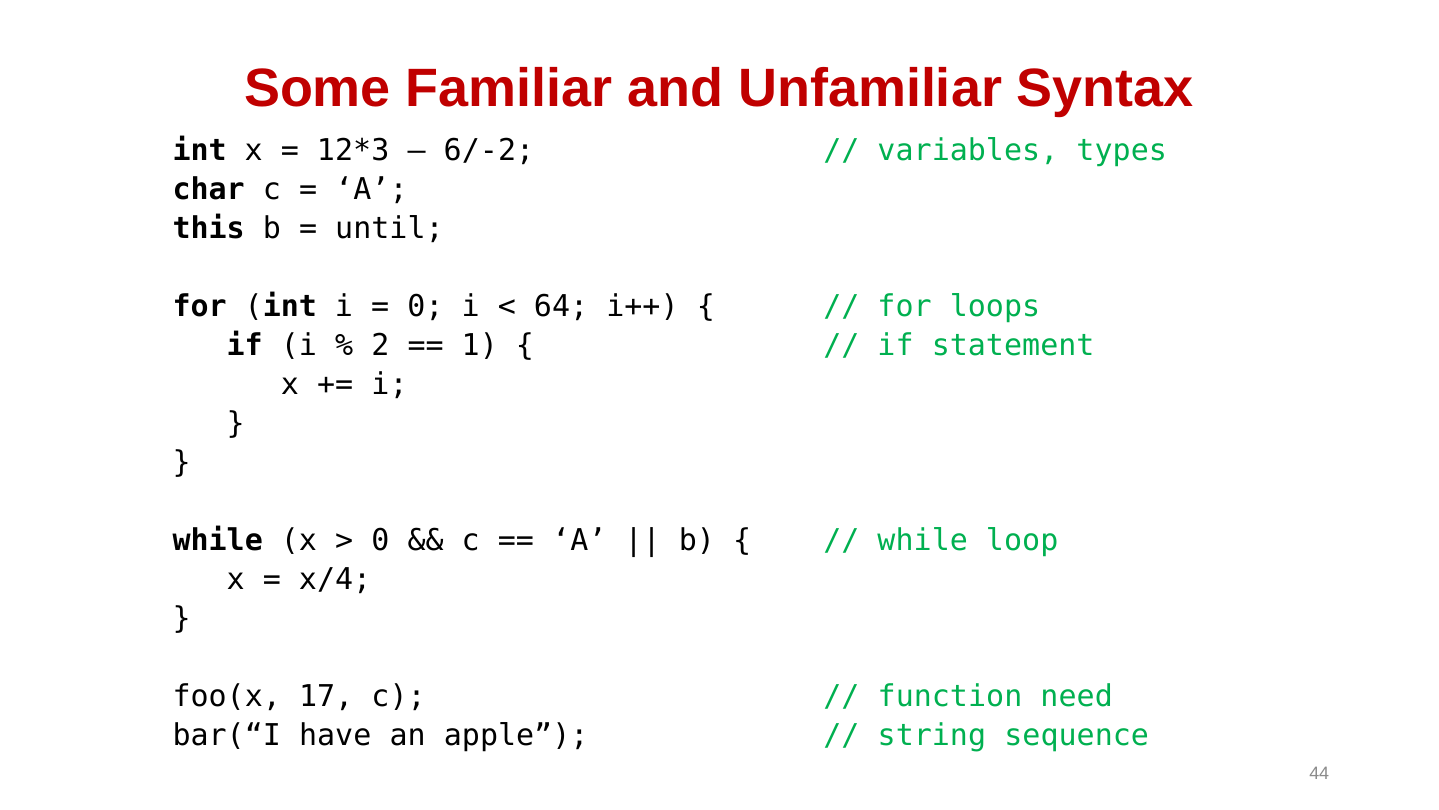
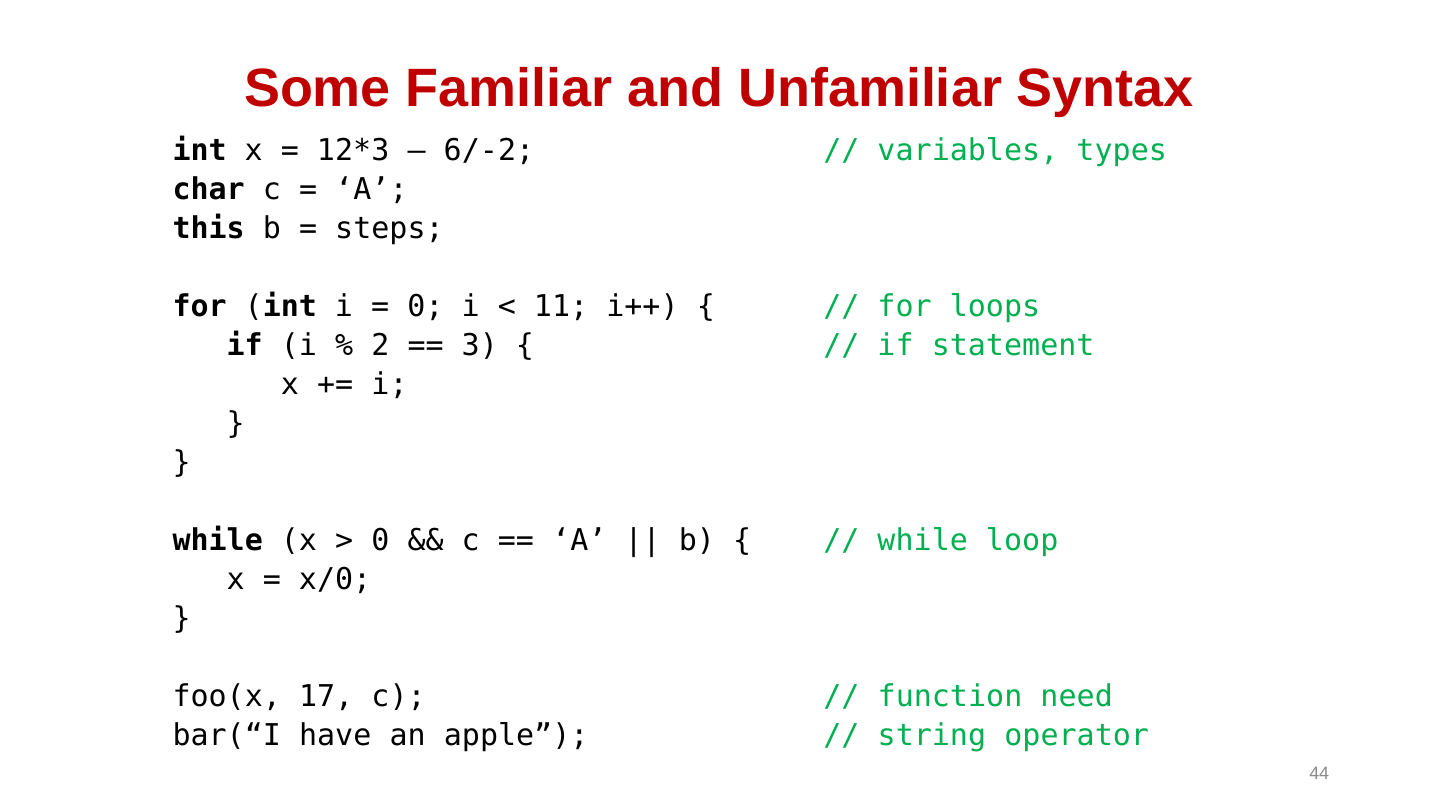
until: until -> steps (389, 228)
64: 64 -> 11 (561, 306)
1: 1 -> 3 (480, 345)
x/4: x/4 -> x/0 (335, 579)
sequence: sequence -> operator (1077, 735)
